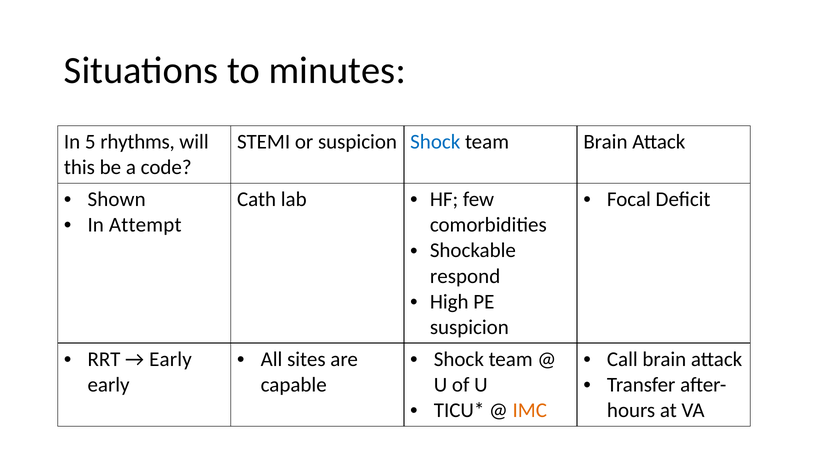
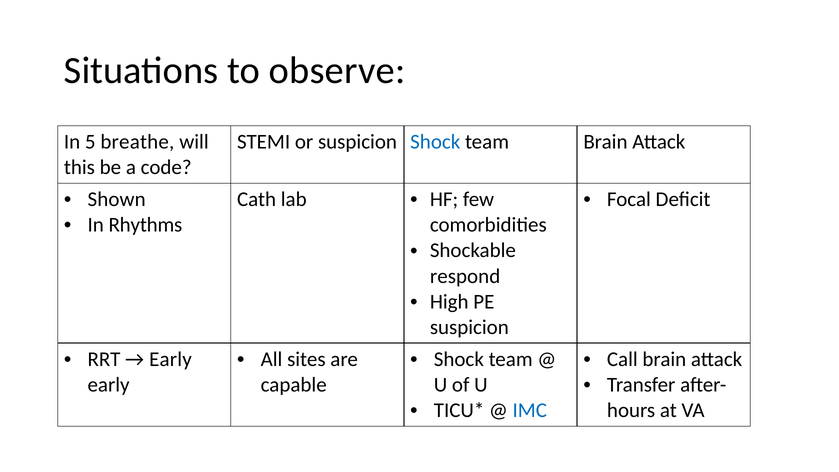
minutes: minutes -> observe (337, 70)
rhythms: rhythms -> breathe (137, 142)
Attempt: Attempt -> Rhythms (145, 225)
IMC colour: orange -> blue (530, 410)
